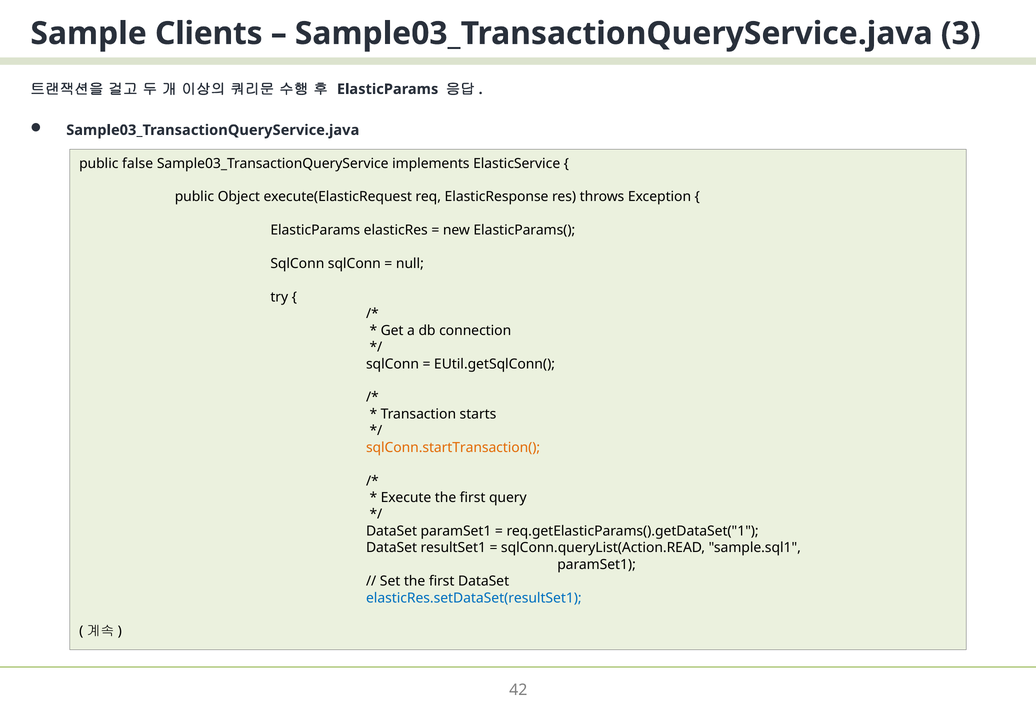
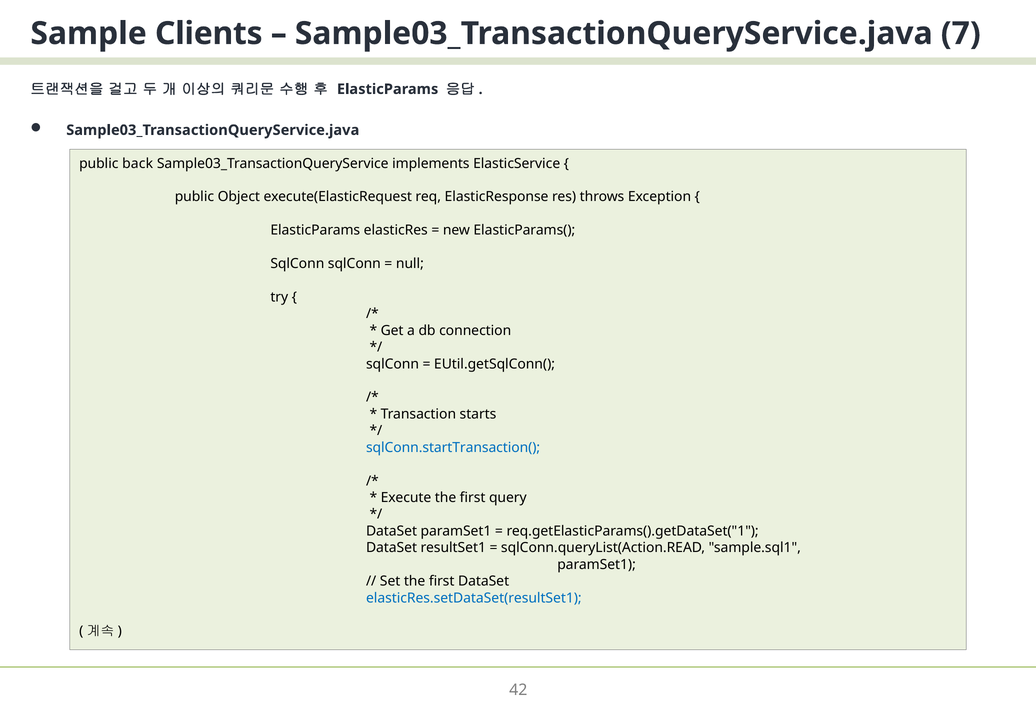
3: 3 -> 7 (961, 34)
false: false -> back (138, 163)
sqlConn.startTransaction( colour: orange -> blue (453, 448)
